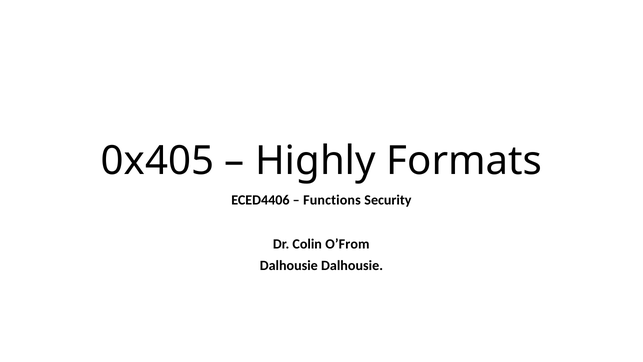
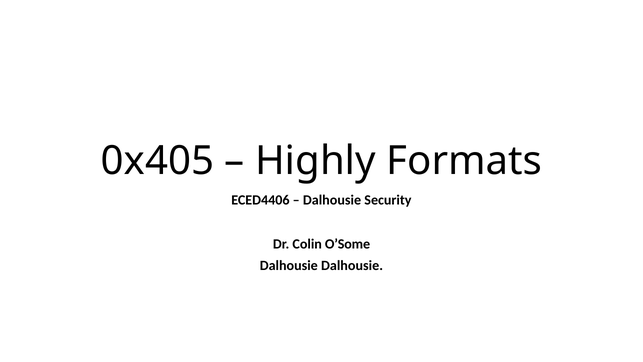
Functions: Functions -> Dalhousie (332, 200)
O’From: O’From -> O’Some (348, 244)
